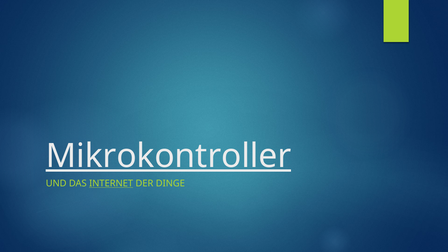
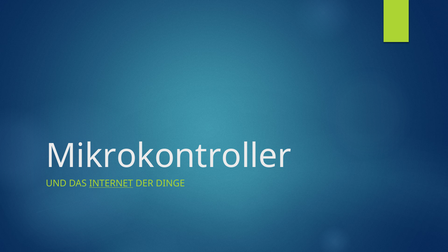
Mikrokontroller underline: present -> none (169, 156)
